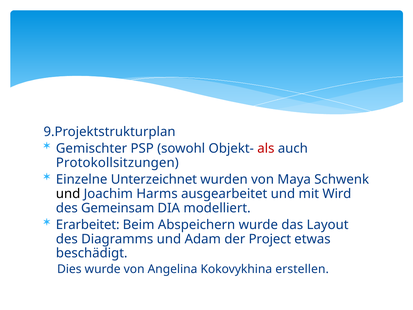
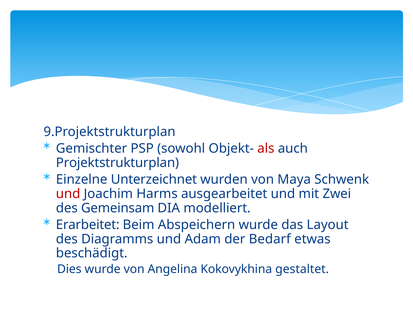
Protokollsitzungen: Protokollsitzungen -> Projektstrukturplan (117, 163)
und colour: black -> red (68, 194)
Wird: Wird -> Zwei (337, 194)
Project: Project -> Bedarf (270, 239)
erstellen: erstellen -> gestaltet (302, 269)
